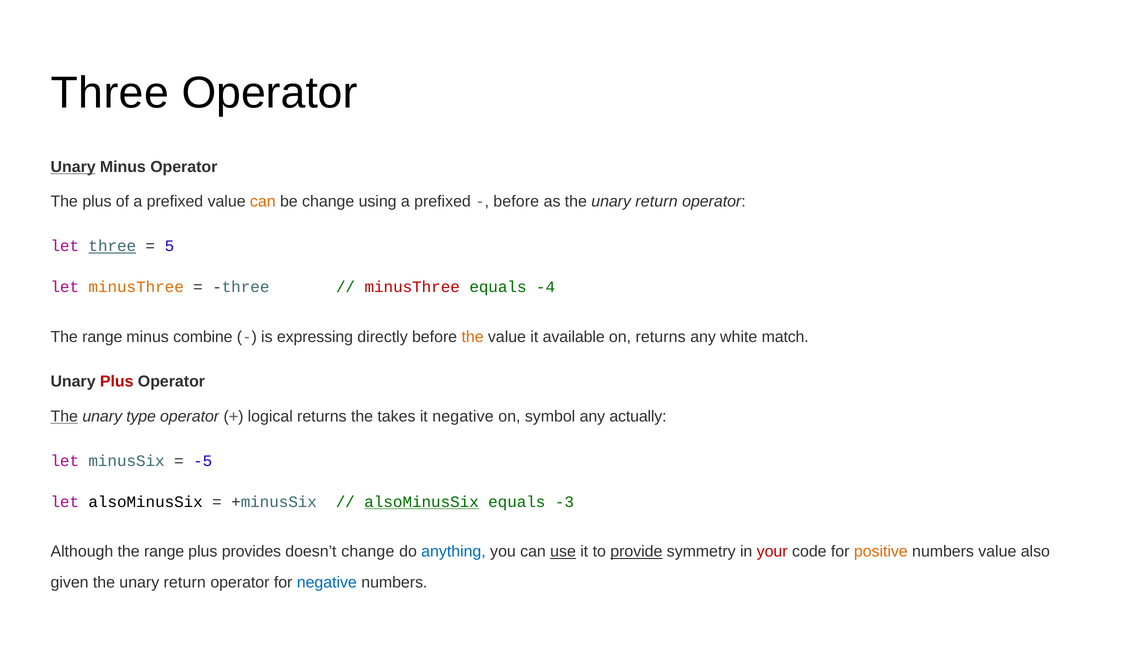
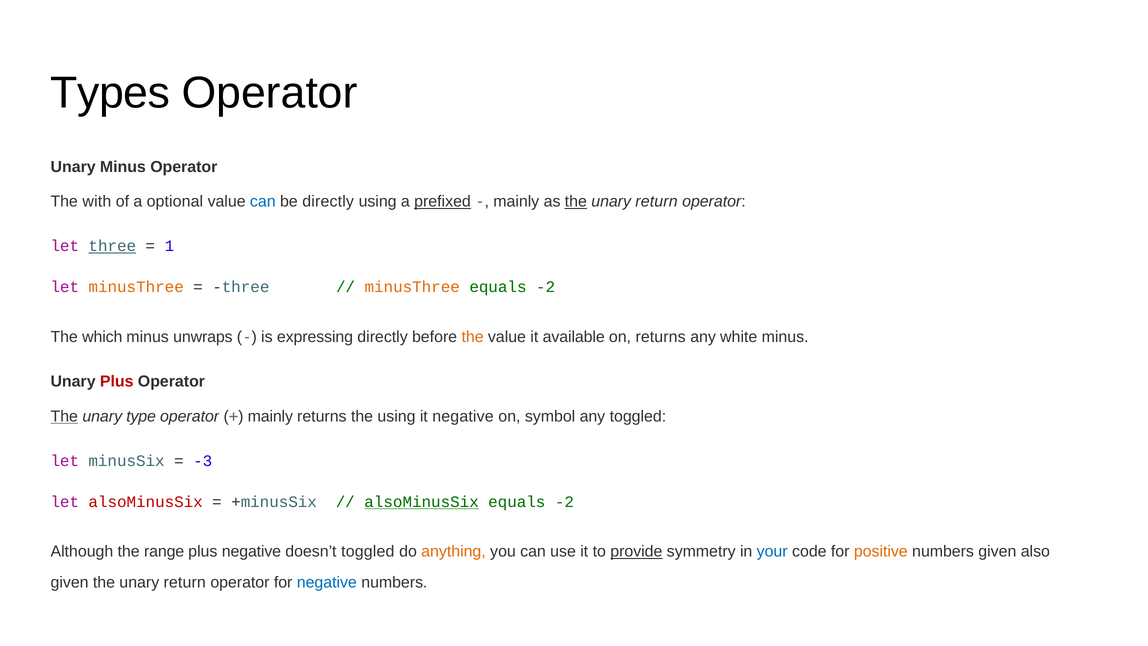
Three: Three -> Types (110, 93)
Unary underline: present -> none (73, 167)
The plus: plus -> with (97, 202)
of a prefixed: prefixed -> optional (175, 202)
can colour: orange -> blue (263, 202)
be change: change -> directly (328, 202)
prefixed underline: none -> present (443, 202)
before: before -> mainly (516, 202)
the underline: none -> present (576, 202)
5: 5 -> 1 (169, 246)
minusThree colour: red -> orange (412, 287)
-4: -4 -> -2 (546, 287)
range: range -> which (102, 337)
combine: combine -> unwraps (203, 337)
white match: match -> minus (785, 337)
logical: logical -> mainly (270, 416)
the takes: takes -> using (396, 416)
any actually: actually -> toggled (638, 416)
-5: -5 -> -3 (203, 461)
alsoMinusSix colour: black -> red (146, 502)
-3: -3 -> -2 (564, 502)
plus provides: provides -> negative (251, 551)
doesn’t change: change -> toggled (368, 551)
anything colour: blue -> orange (454, 551)
use underline: present -> none (563, 551)
your colour: red -> blue (772, 551)
numbers value: value -> given (997, 551)
